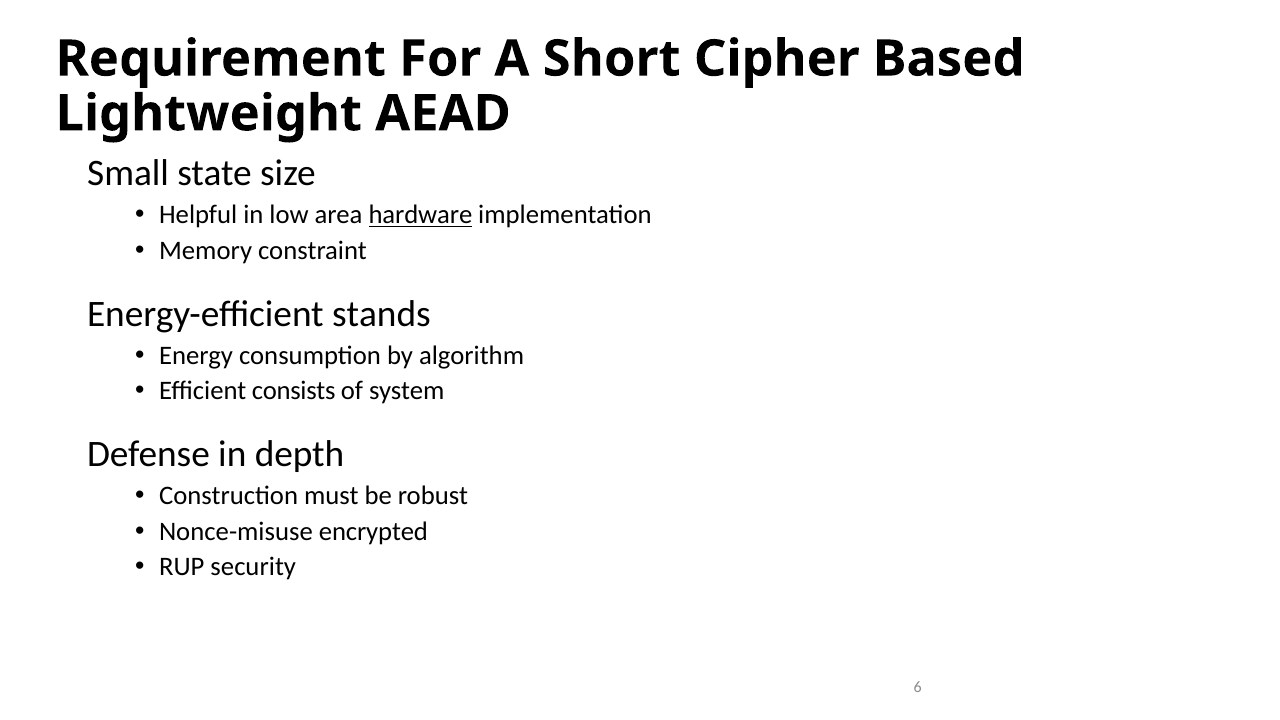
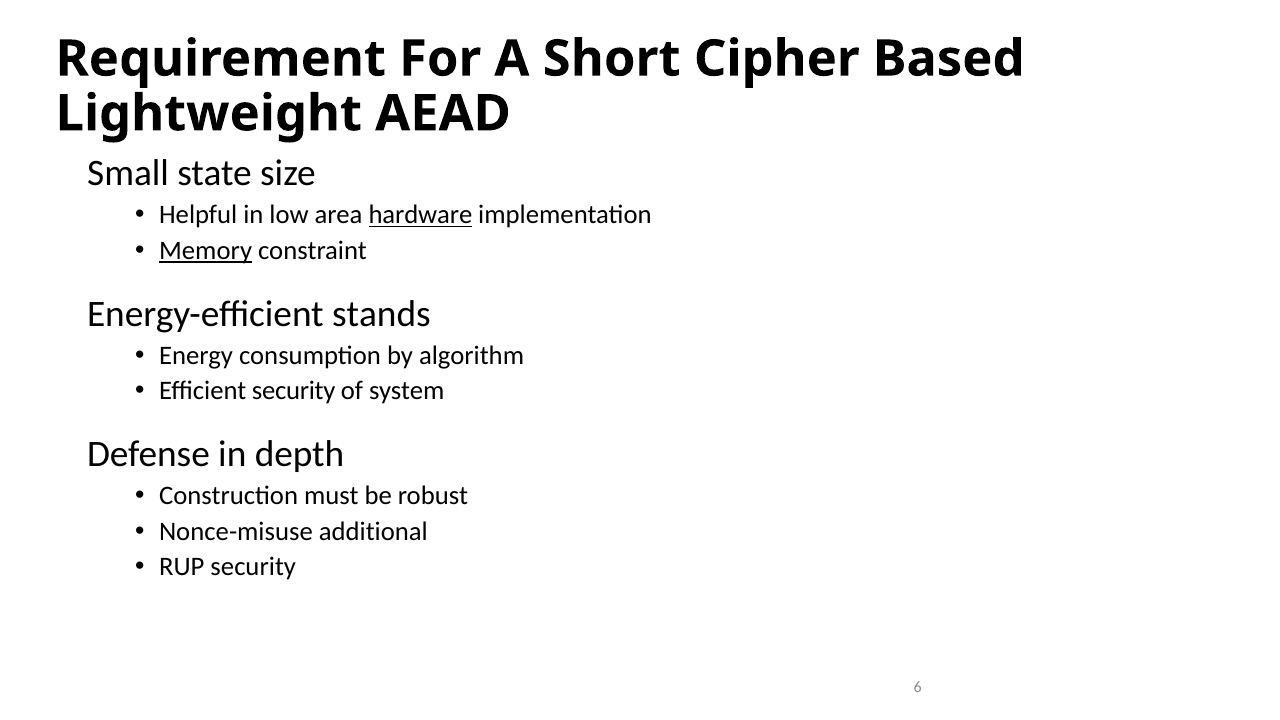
Memory underline: none -> present (206, 250)
Efficient consists: consists -> security (294, 391)
encrypted: encrypted -> additional (373, 531)
